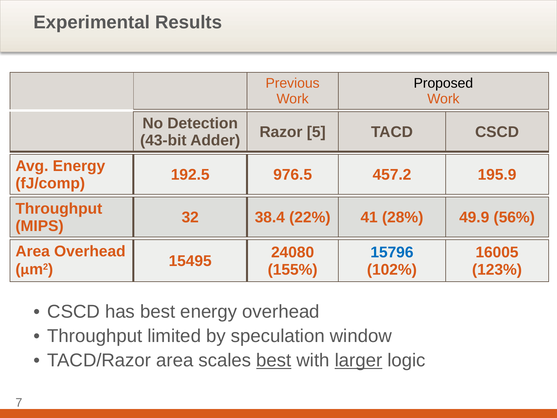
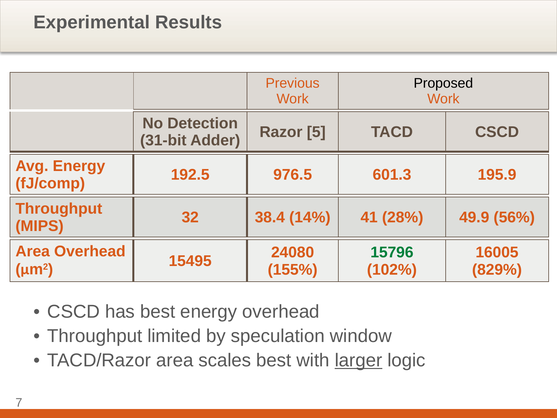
43-bit: 43-bit -> 31-bit (163, 140)
457.2: 457.2 -> 601.3 (392, 175)
22%: 22% -> 14% (310, 217)
15796 colour: blue -> green (392, 252)
123%: 123% -> 829% (497, 269)
best underline: present -> none (274, 360)
